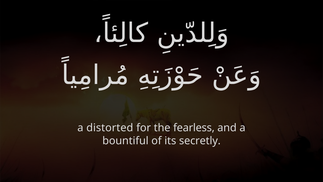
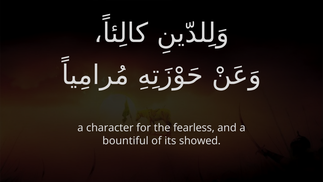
distorted: distorted -> character (110, 128)
secretly: secretly -> showed (200, 140)
